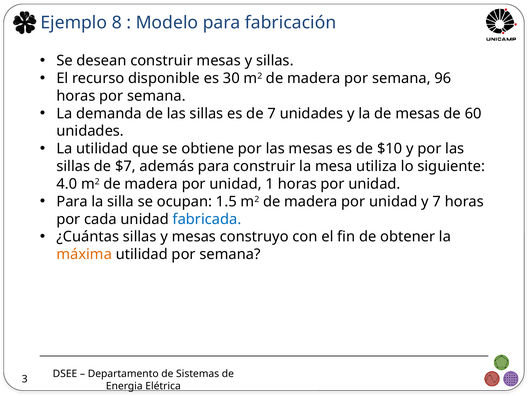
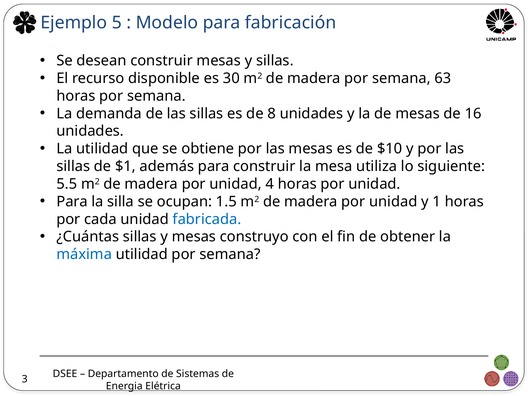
8: 8 -> 5 (117, 23)
96: 96 -> 63 (443, 78)
de 7: 7 -> 8 (272, 114)
60: 60 -> 16 (473, 114)
$7: $7 -> $1 (125, 166)
4.0: 4.0 -> 5.5 (67, 184)
1: 1 -> 4 (270, 184)
y 7: 7 -> 1 (437, 202)
máxima colour: orange -> blue (84, 254)
